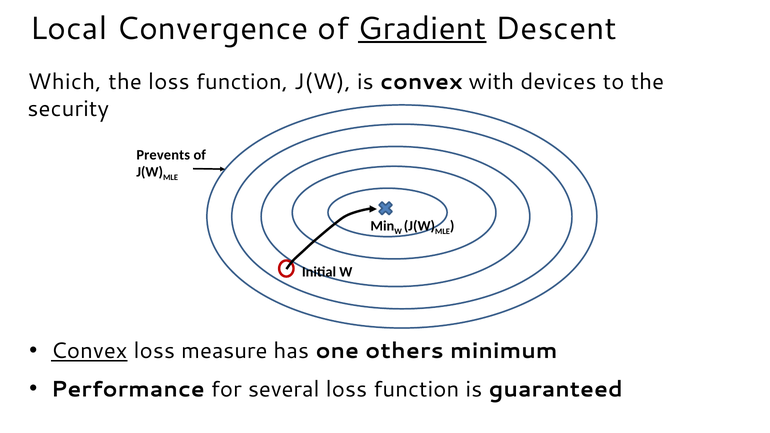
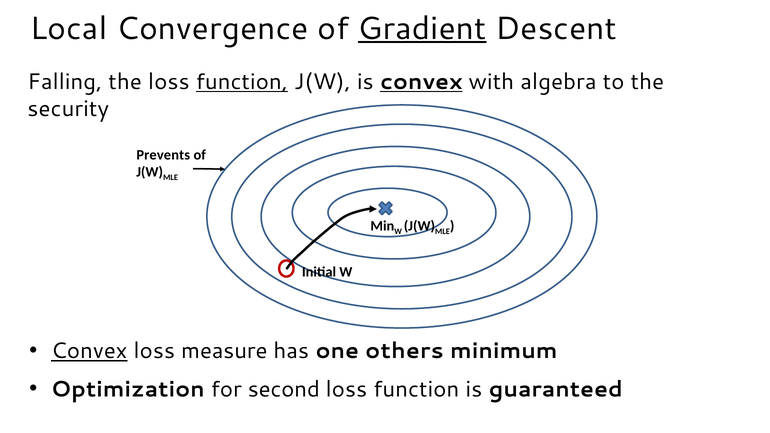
Which: Which -> Falling (65, 82)
function underline: none -> present (242, 82)
convex underline: none -> present (421, 82)
devices: devices -> algebra (558, 82)
Performance: Performance -> Optimization (128, 389)
several: several -> second (284, 389)
